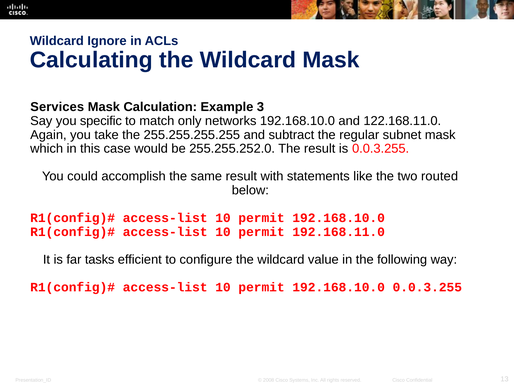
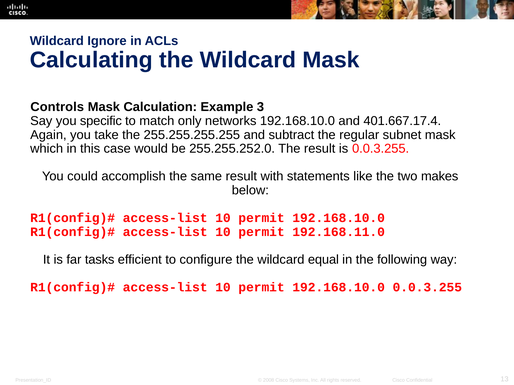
Services: Services -> Controls (57, 107)
122.168.11.0: 122.168.11.0 -> 401.667.17.4 (402, 121)
routed: routed -> makes (440, 177)
value: value -> equal (323, 260)
